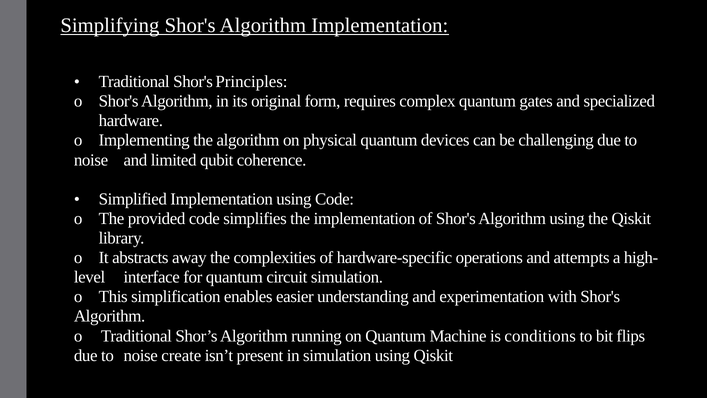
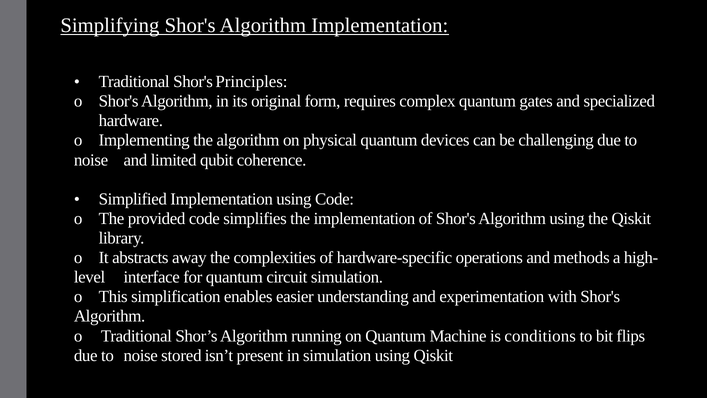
attempts: attempts -> methods (582, 258)
create: create -> stored (181, 355)
